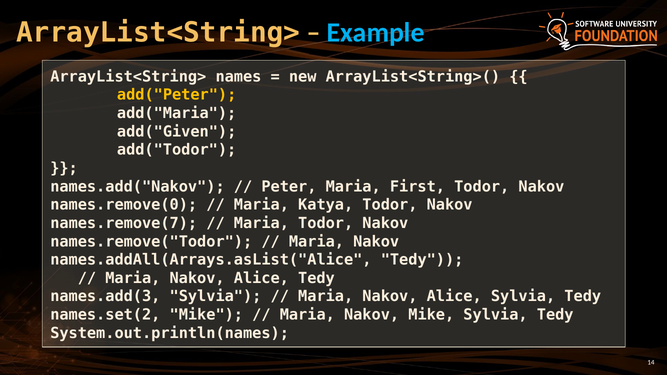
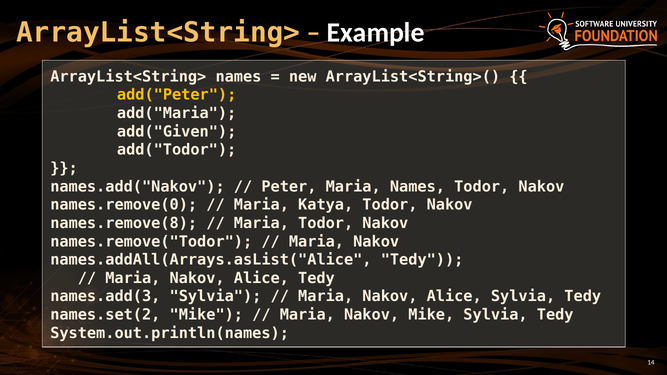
Example colour: light blue -> white (376, 32)
Maria First: First -> Names (417, 187)
names.remove(7: names.remove(7 -> names.remove(8 (124, 223)
